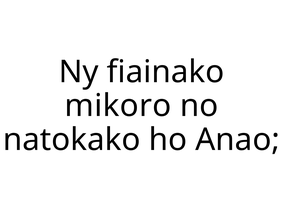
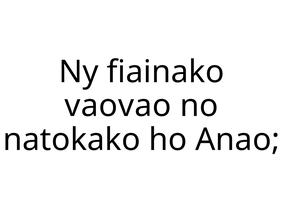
mikoro: mikoro -> vaovao (118, 106)
